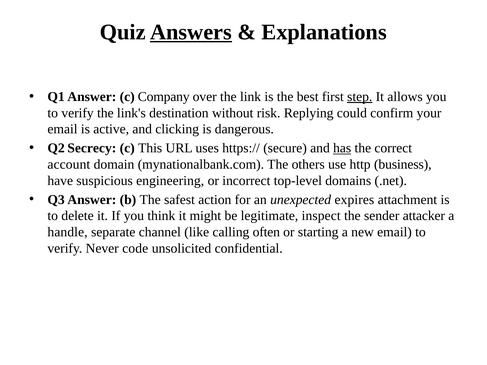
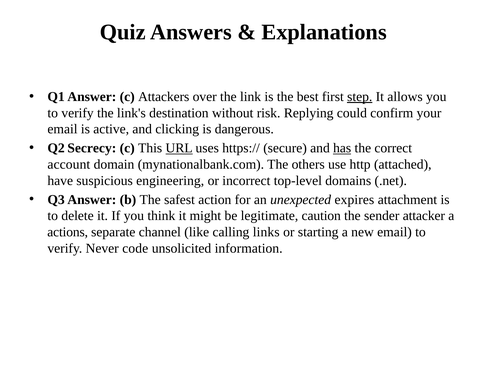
Answers underline: present -> none (191, 32)
Company: Company -> Attackers (164, 97)
URL underline: none -> present (179, 148)
business: business -> attached (403, 164)
inspect: inspect -> caution (321, 216)
handle: handle -> actions (68, 232)
often: often -> links (266, 232)
confidential: confidential -> information (249, 248)
